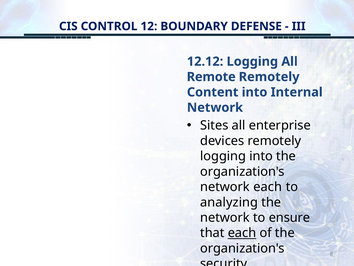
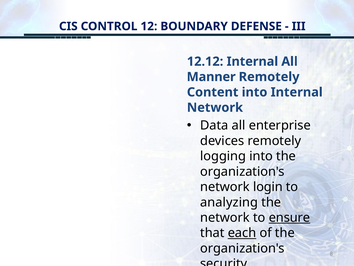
12.12 Logging: Logging -> Internal (252, 61)
Remote: Remote -> Manner (211, 77)
Sites: Sites -> Data (214, 125)
network each: each -> login (268, 187)
ensure underline: none -> present (289, 217)
